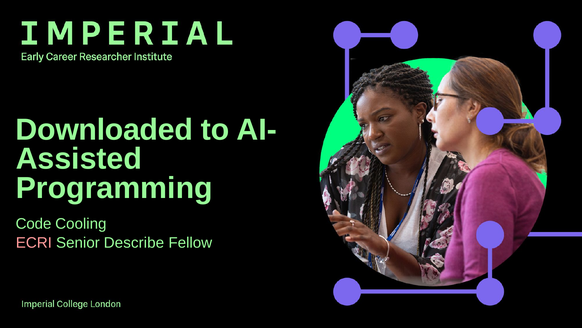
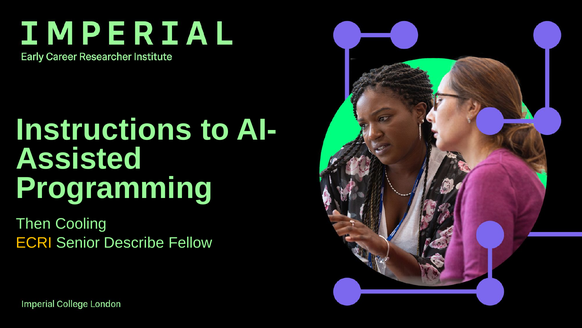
Downloaded: Downloaded -> Instructions (104, 130)
Code: Code -> Then (33, 223)
ECRI colour: pink -> yellow (34, 242)
